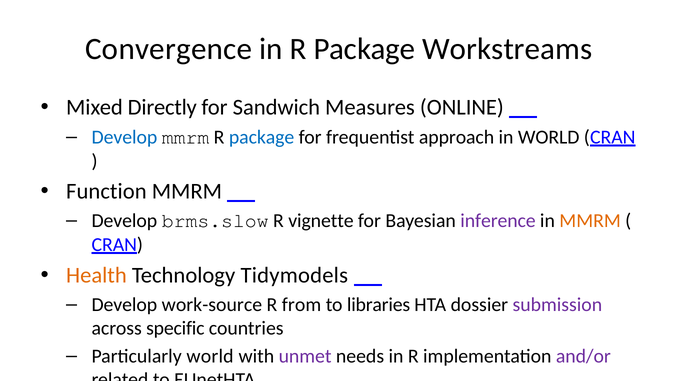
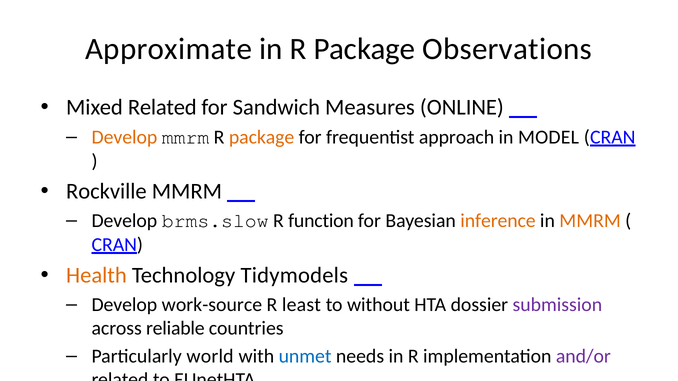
Convergence: Convergence -> Approximate (169, 49)
Workstreams: Workstreams -> Observations (507, 49)
Mixed Directly: Directly -> Related (162, 108)
Develop colour: blue -> orange (124, 137)
package colour: blue -> orange (262, 137)
in WORLD: WORLD -> MODEL (549, 137)
Function: Function -> Rockville (106, 191)
vignette: vignette -> function (321, 221)
inference colour: purple -> orange (498, 221)
from: from -> least (301, 305)
libraries: libraries -> without (378, 305)
specific: specific -> reliable (175, 329)
unmet colour: purple -> blue (305, 356)
